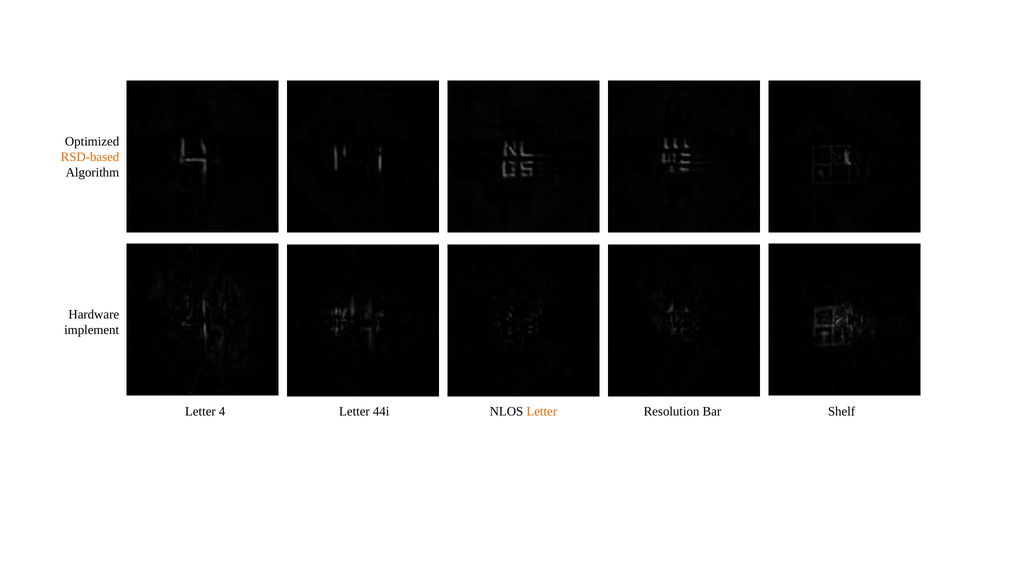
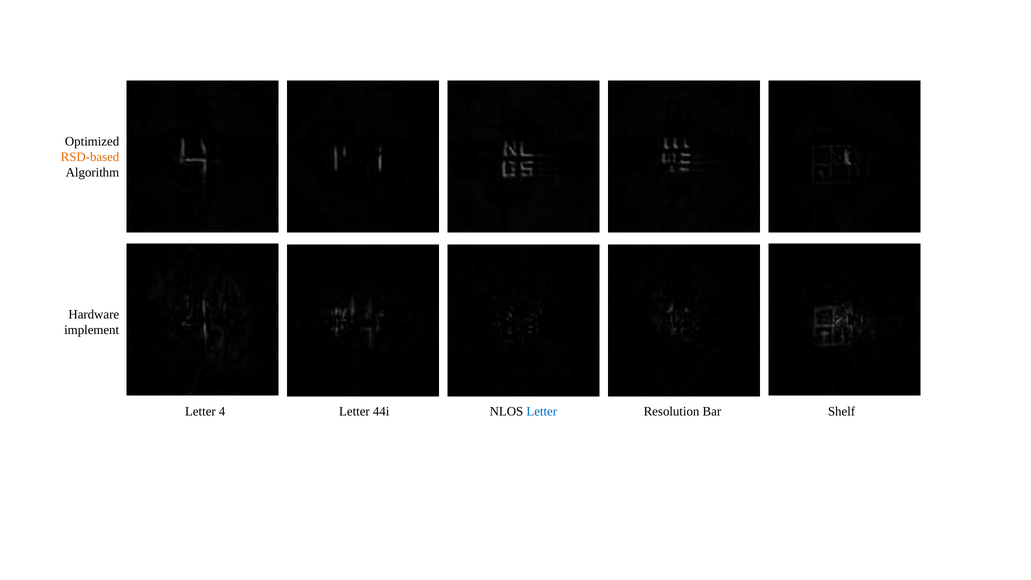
Letter colour: orange -> blue (542, 411)
